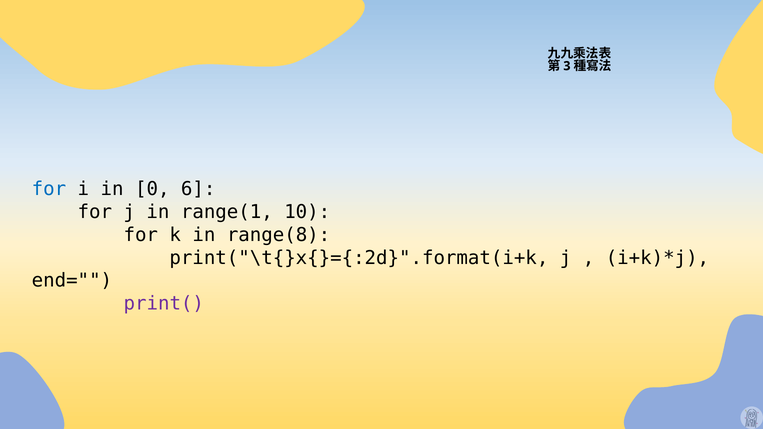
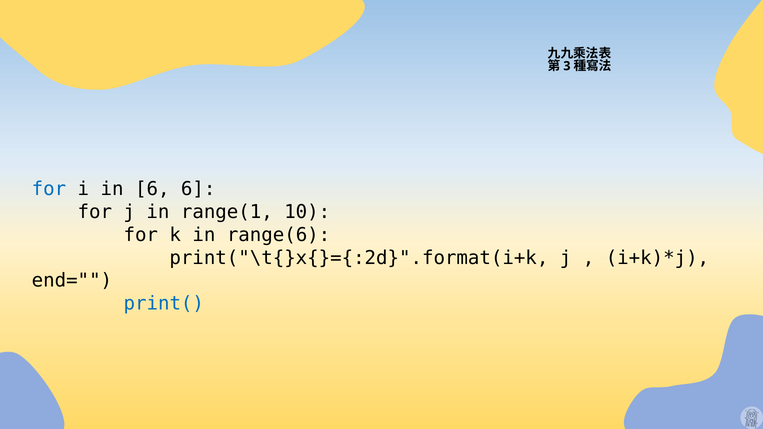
in 0: 0 -> 6 (152, 189)
range(8: range(8 -> range(6 (279, 235)
print( colour: purple -> blue (164, 304)
